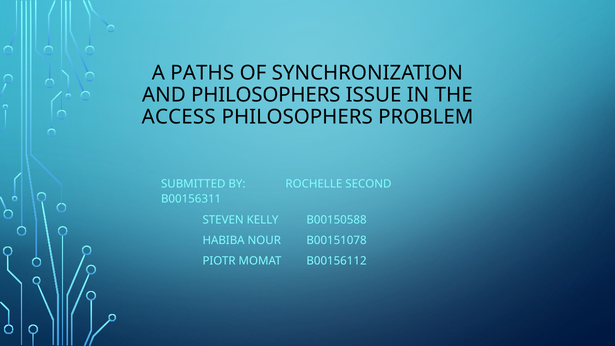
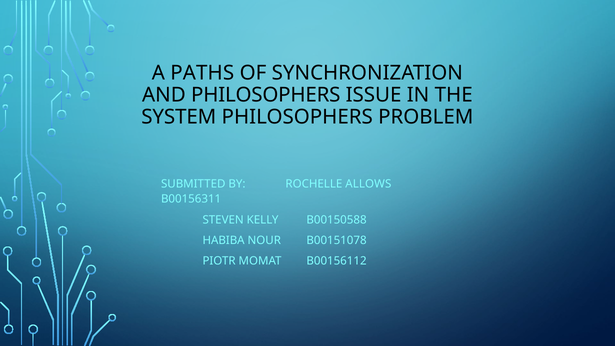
ACCESS: ACCESS -> SYSTEM (179, 117)
SECOND: SECOND -> ALLOWS (368, 184)
